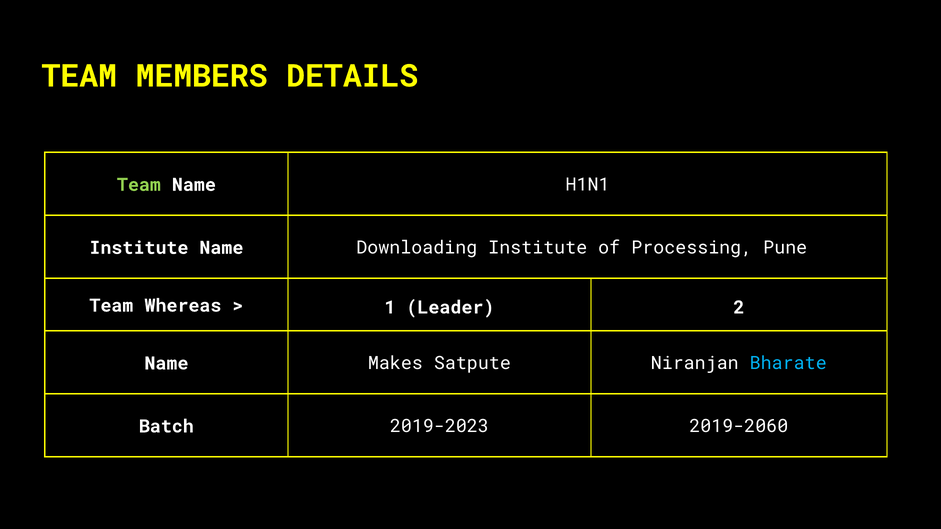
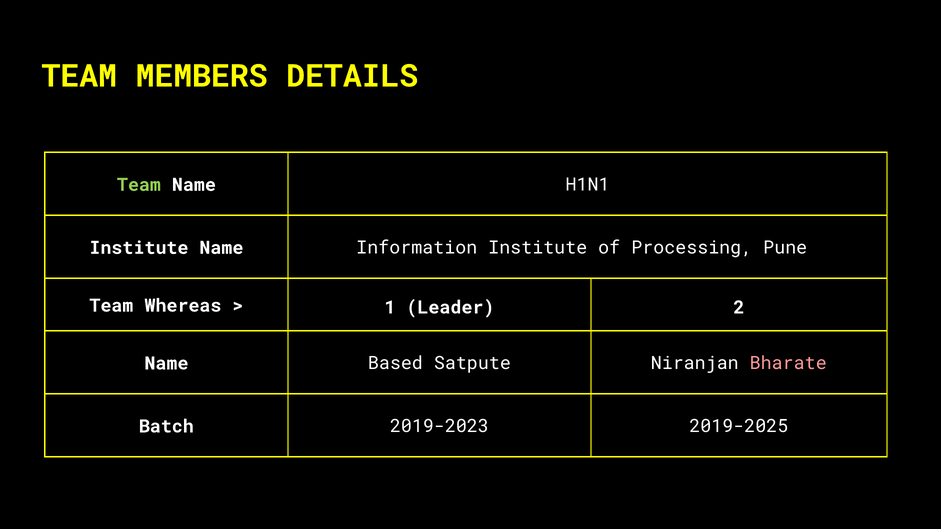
Downloading: Downloading -> Information (417, 248)
Makes: Makes -> Based (395, 364)
Bharate colour: light blue -> pink (788, 364)
2019-2060: 2019-2060 -> 2019-2025 (739, 427)
